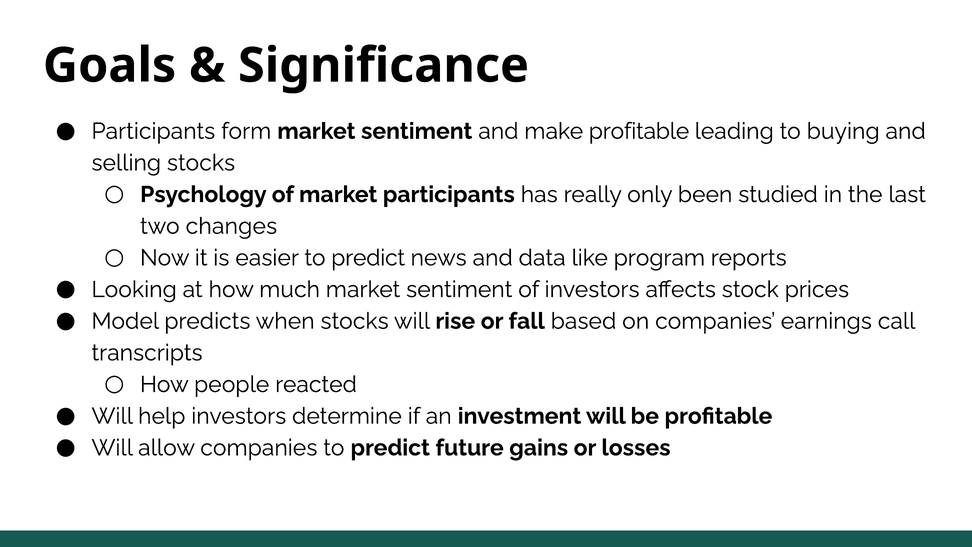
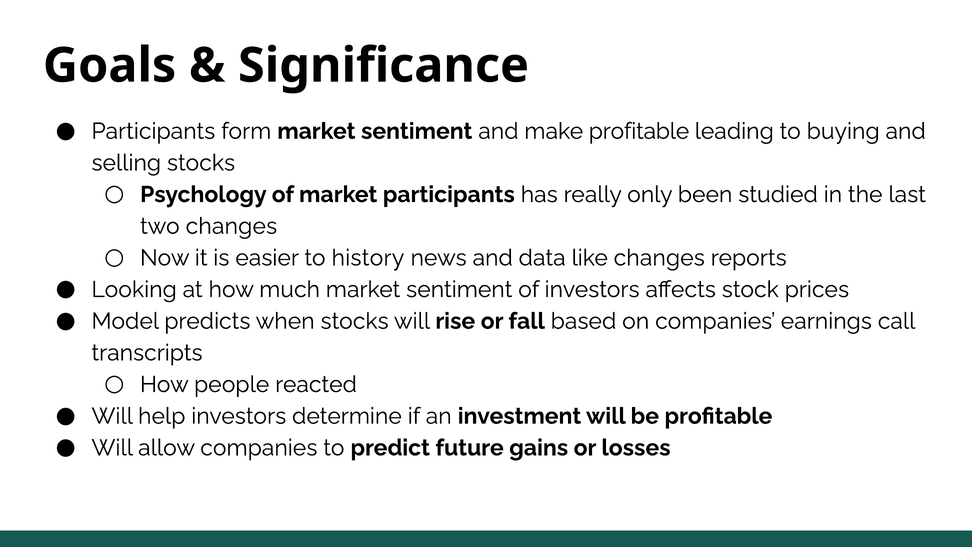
easier to predict: predict -> history (368, 258)
like program: program -> changes (659, 258)
